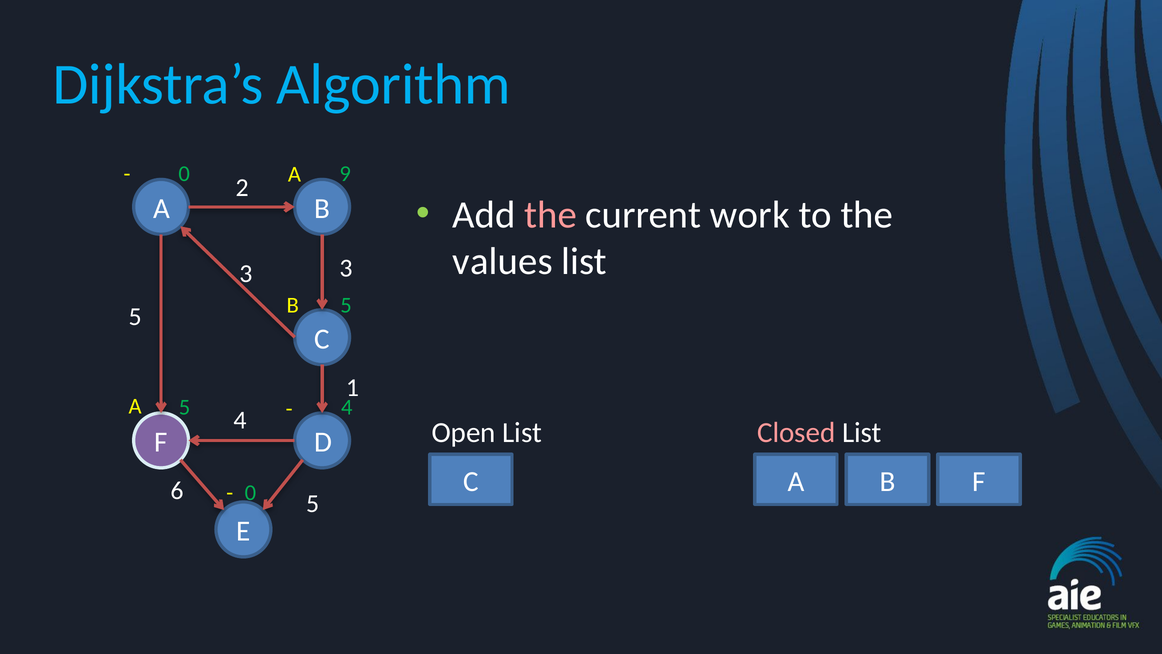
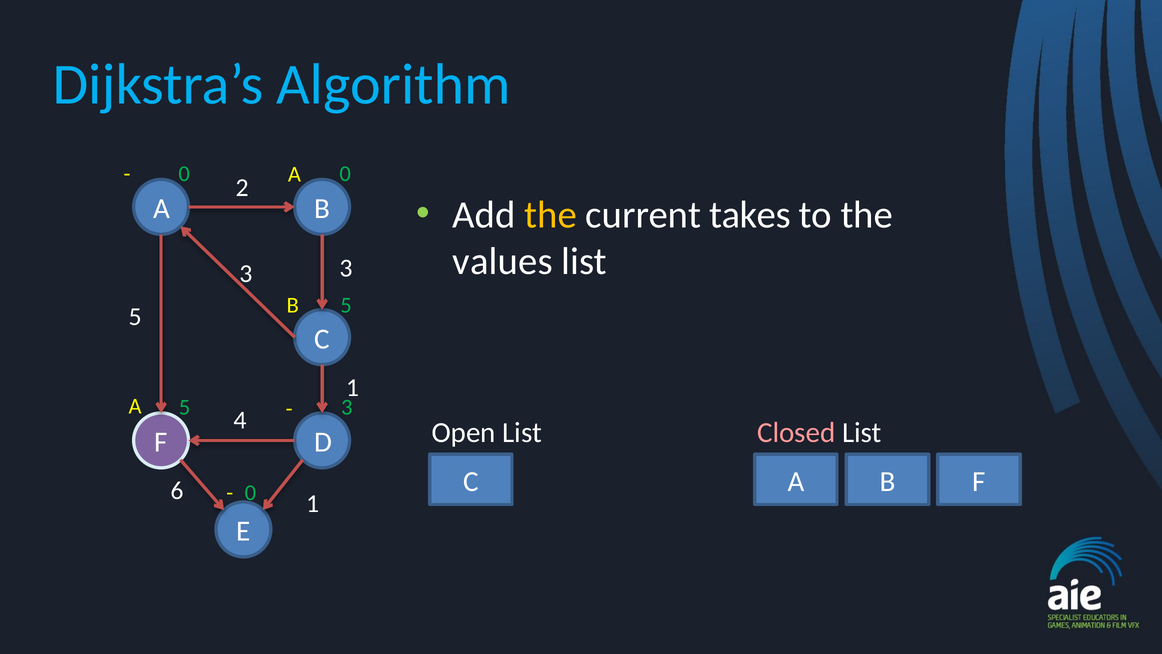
0 9: 9 -> 0 (345, 174)
the colour: pink -> yellow (551, 215)
work: work -> takes (750, 215)
4: 4 -> 3 (347, 407)
6 5: 5 -> 1 (313, 503)
